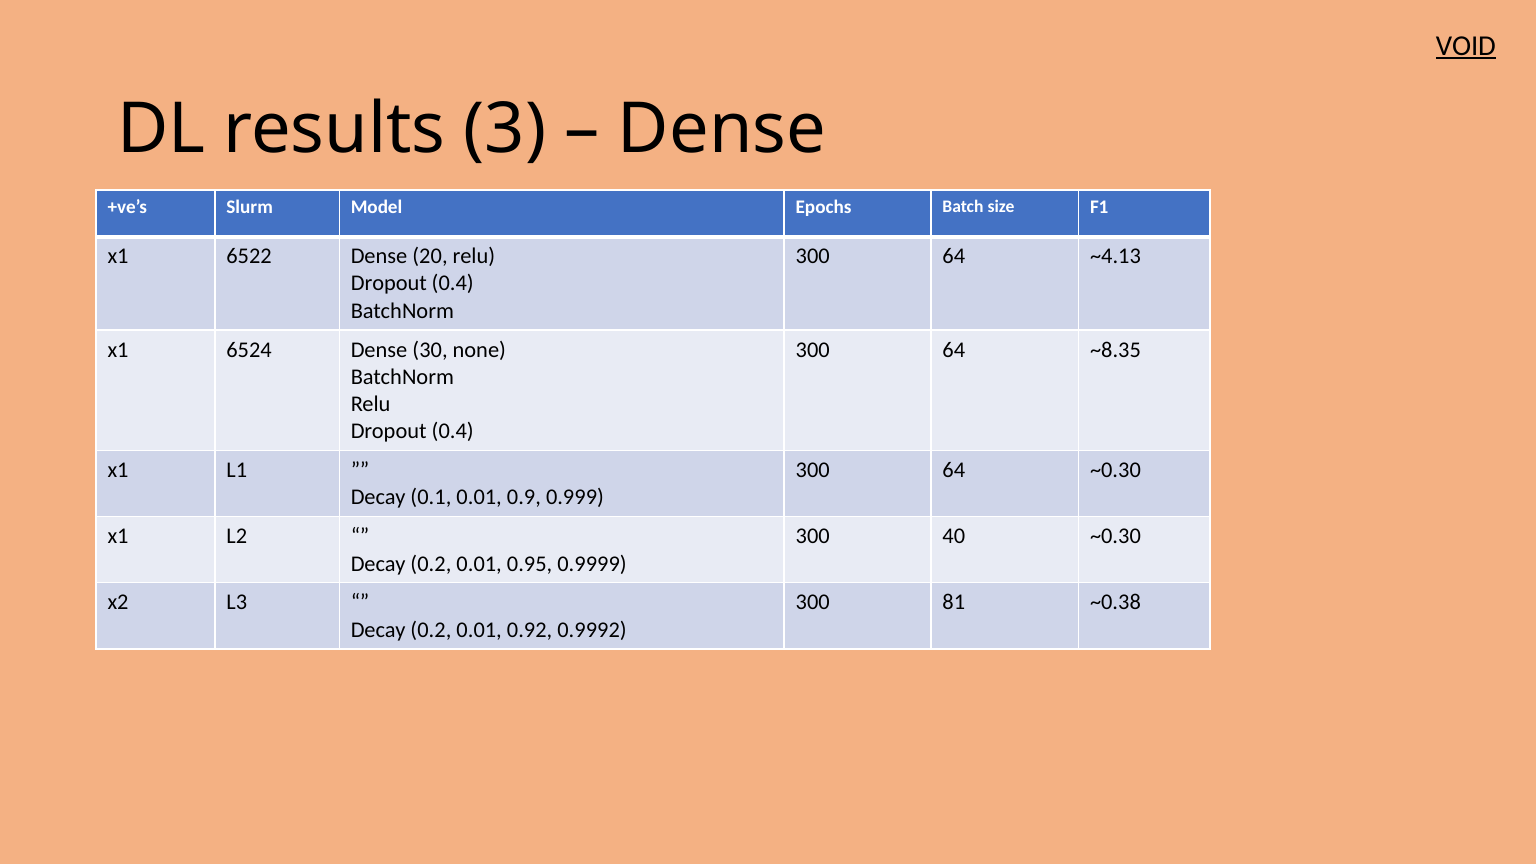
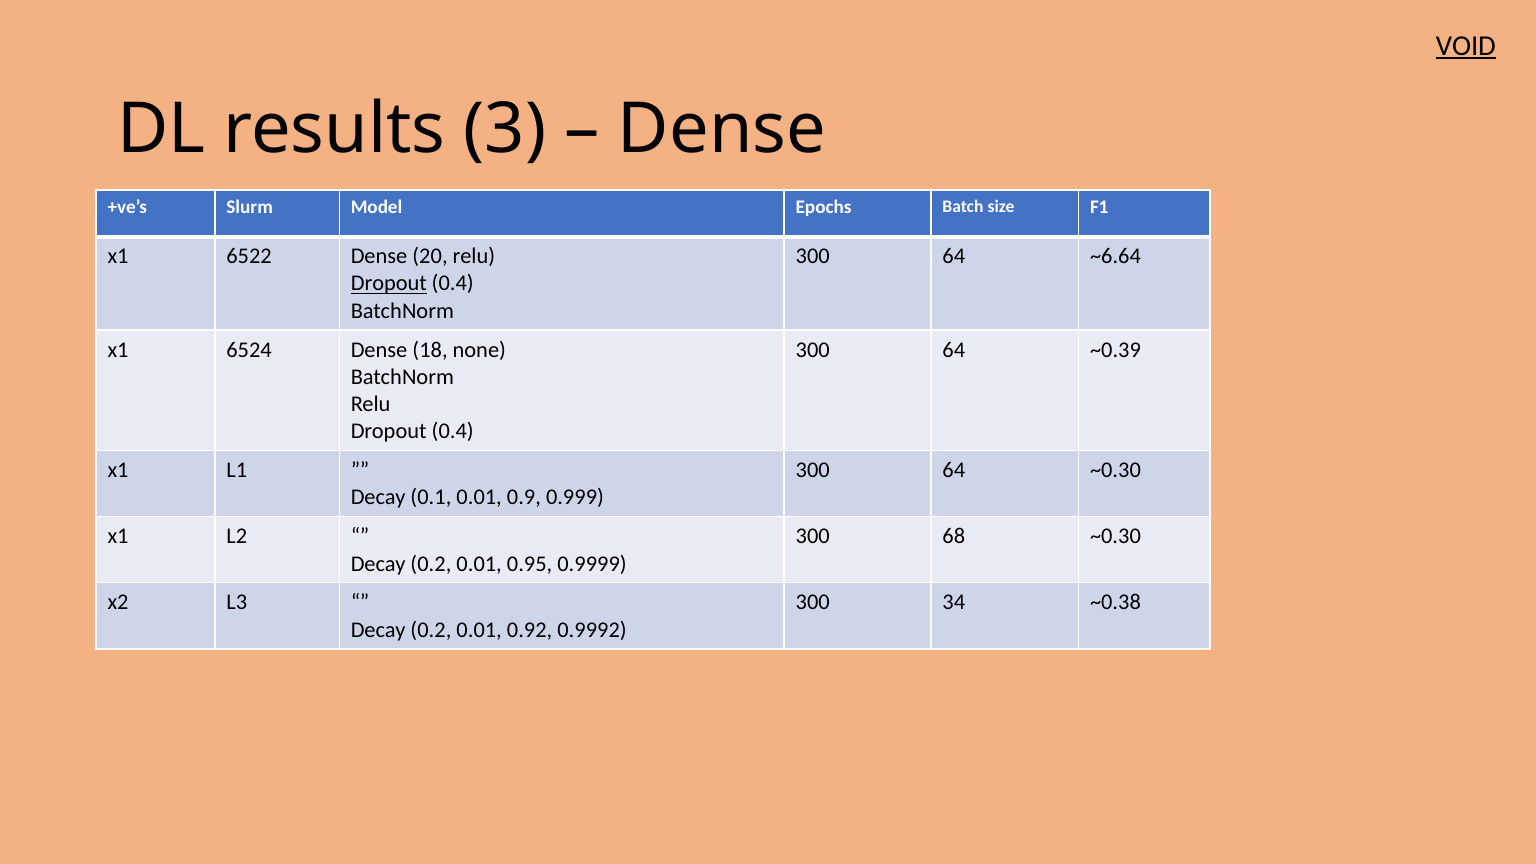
~4.13: ~4.13 -> ~6.64 (1115, 256)
Dropout underline: none -> present (389, 284)
30: 30 -> 18 (430, 350)
~8.35: ~8.35 -> ~0.39 (1115, 350)
40: 40 -> 68 (954, 536)
81: 81 -> 34 (954, 602)
